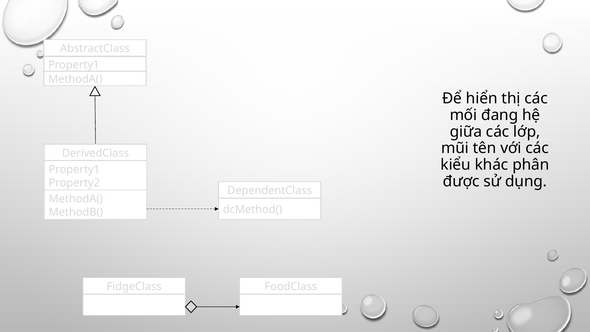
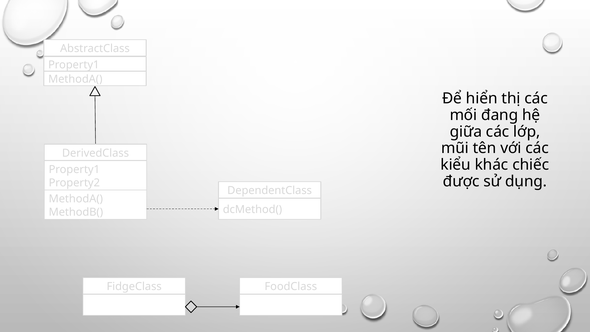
phân: phân -> chiếc (531, 165)
